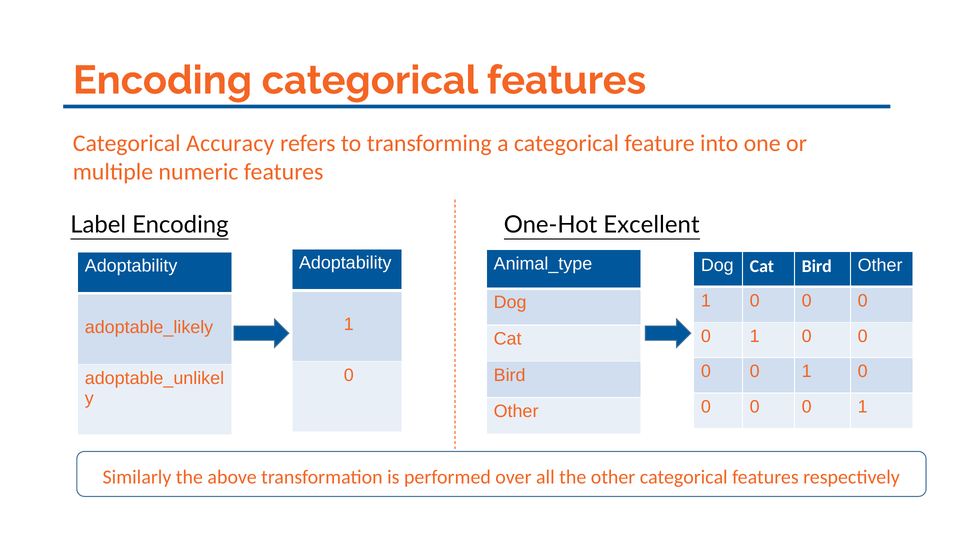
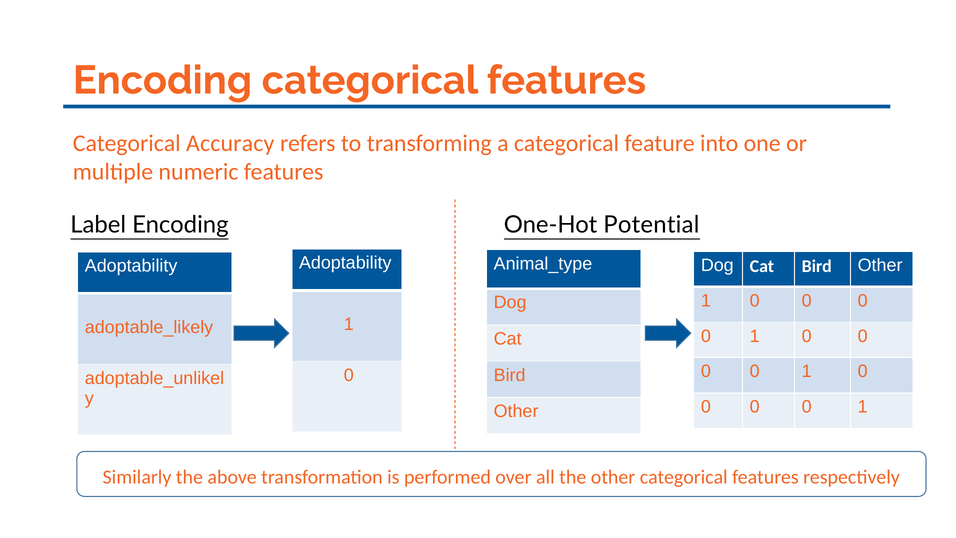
Excellent: Excellent -> Potential (651, 225)
